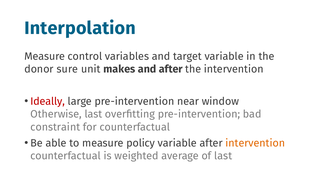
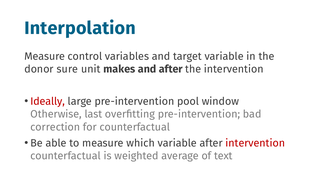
near: near -> pool (188, 101)
constraint: constraint -> correction (55, 127)
policy: policy -> which (141, 143)
intervention colour: orange -> red (255, 143)
of last: last -> text (223, 156)
